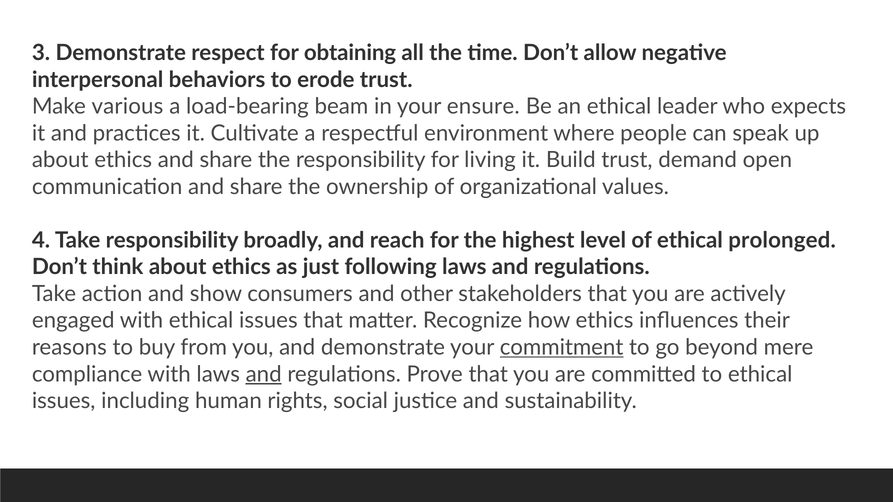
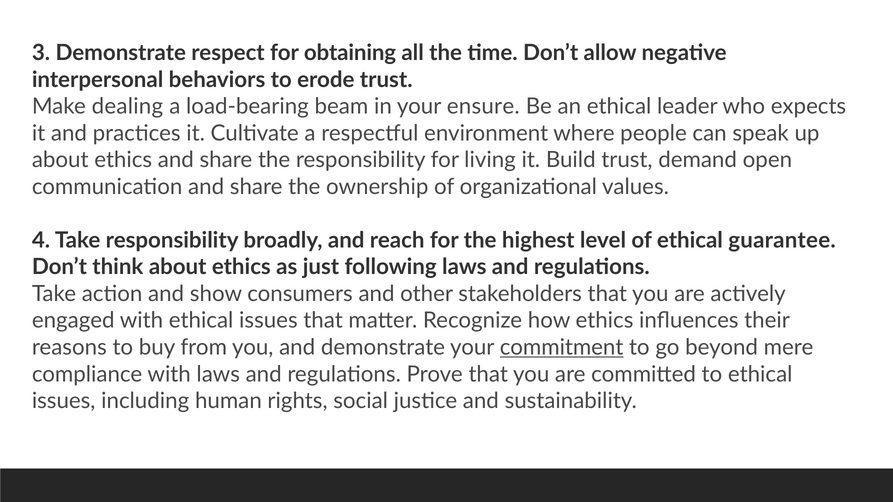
various: various -> dealing (127, 106)
prolonged: prolonged -> guarantee (782, 240)
and underline: present -> none (264, 374)
